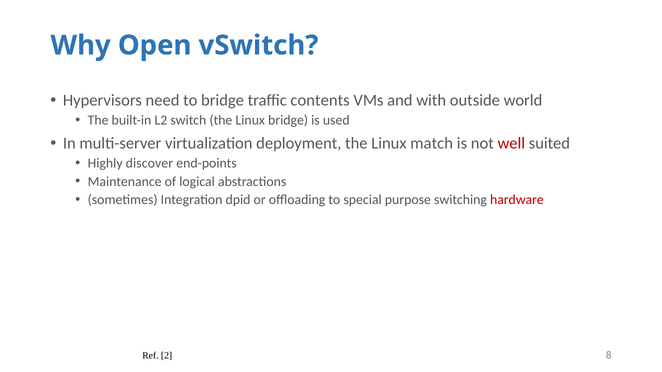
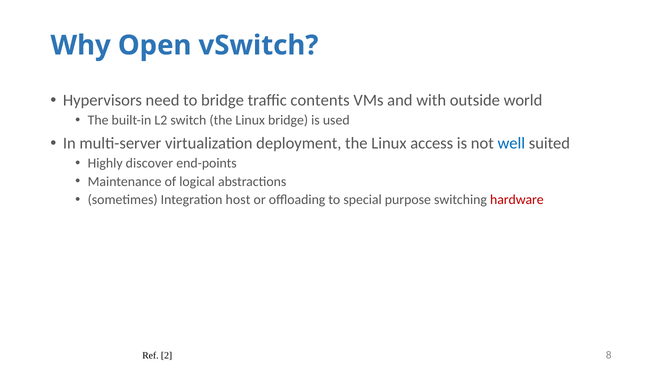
match: match -> access (432, 144)
well colour: red -> blue (511, 144)
dpid: dpid -> host (238, 200)
